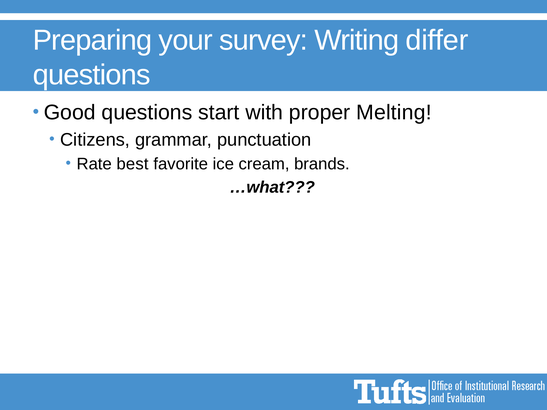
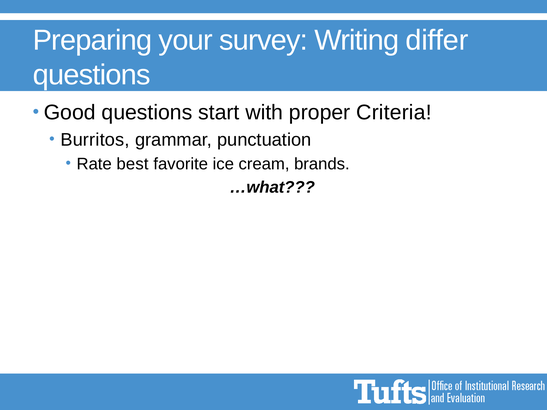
Melting: Melting -> Criteria (394, 113)
Citizens: Citizens -> Burritos (95, 140)
